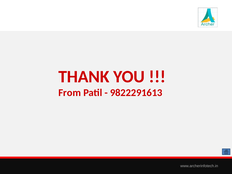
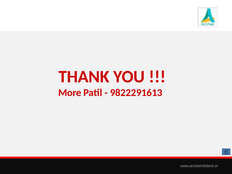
From: From -> More (70, 93)
